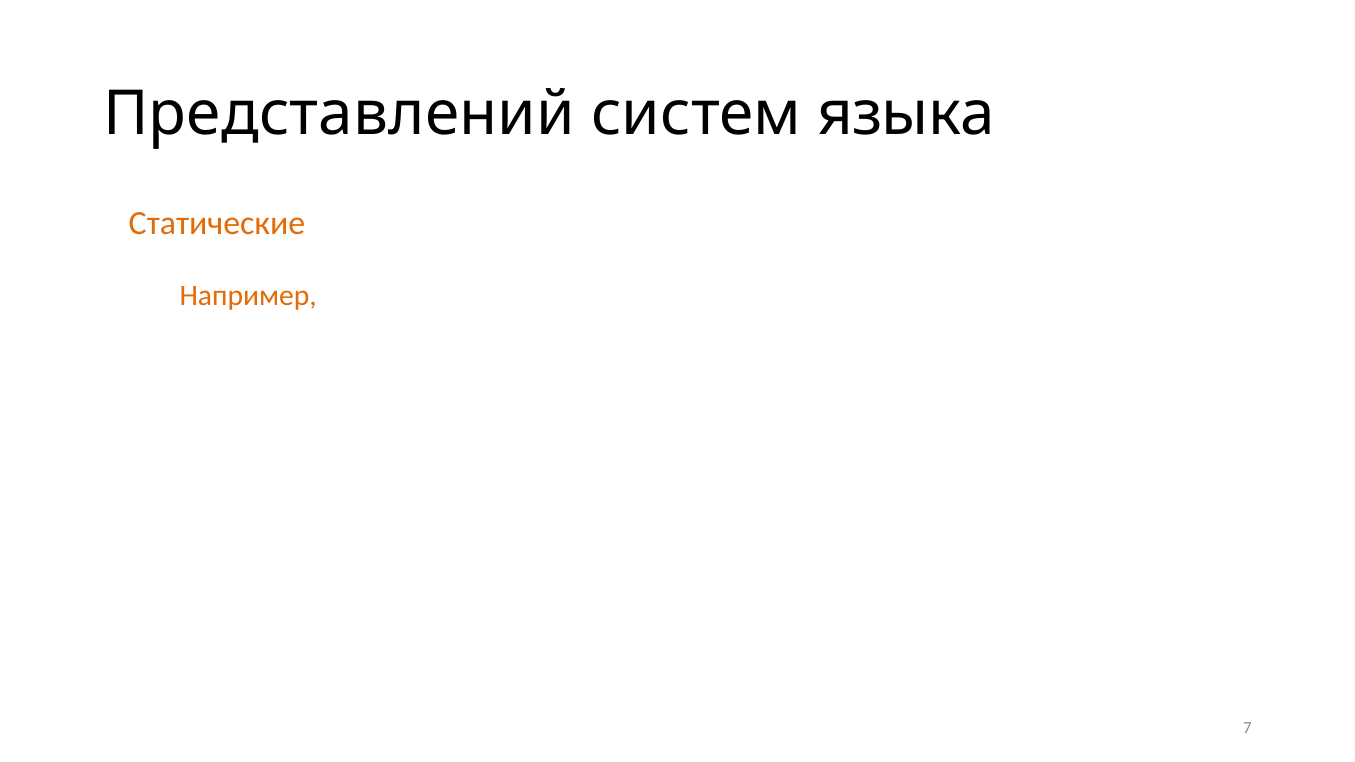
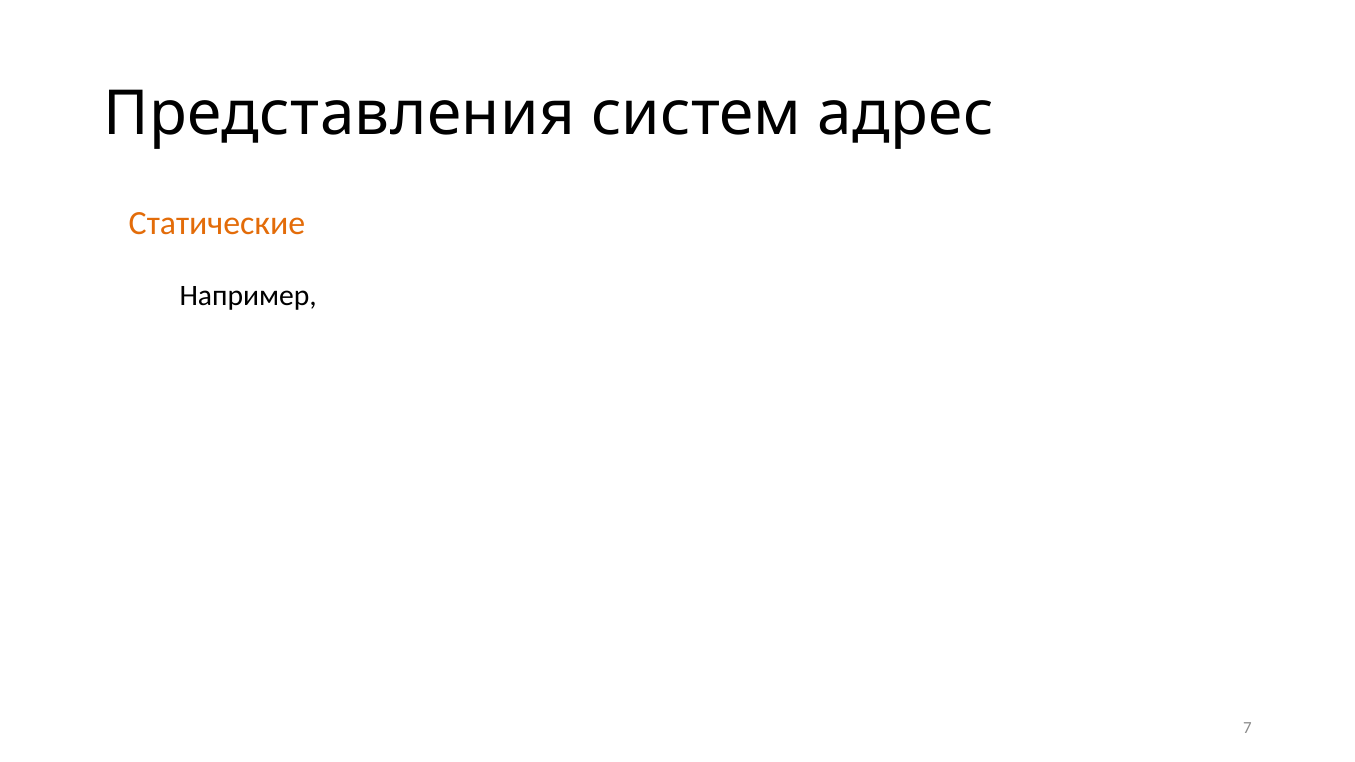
Представлений: Представлений -> Представления (339, 114)
систем языка: языка -> адрес (906, 114)
Например colour: orange -> black (248, 296)
